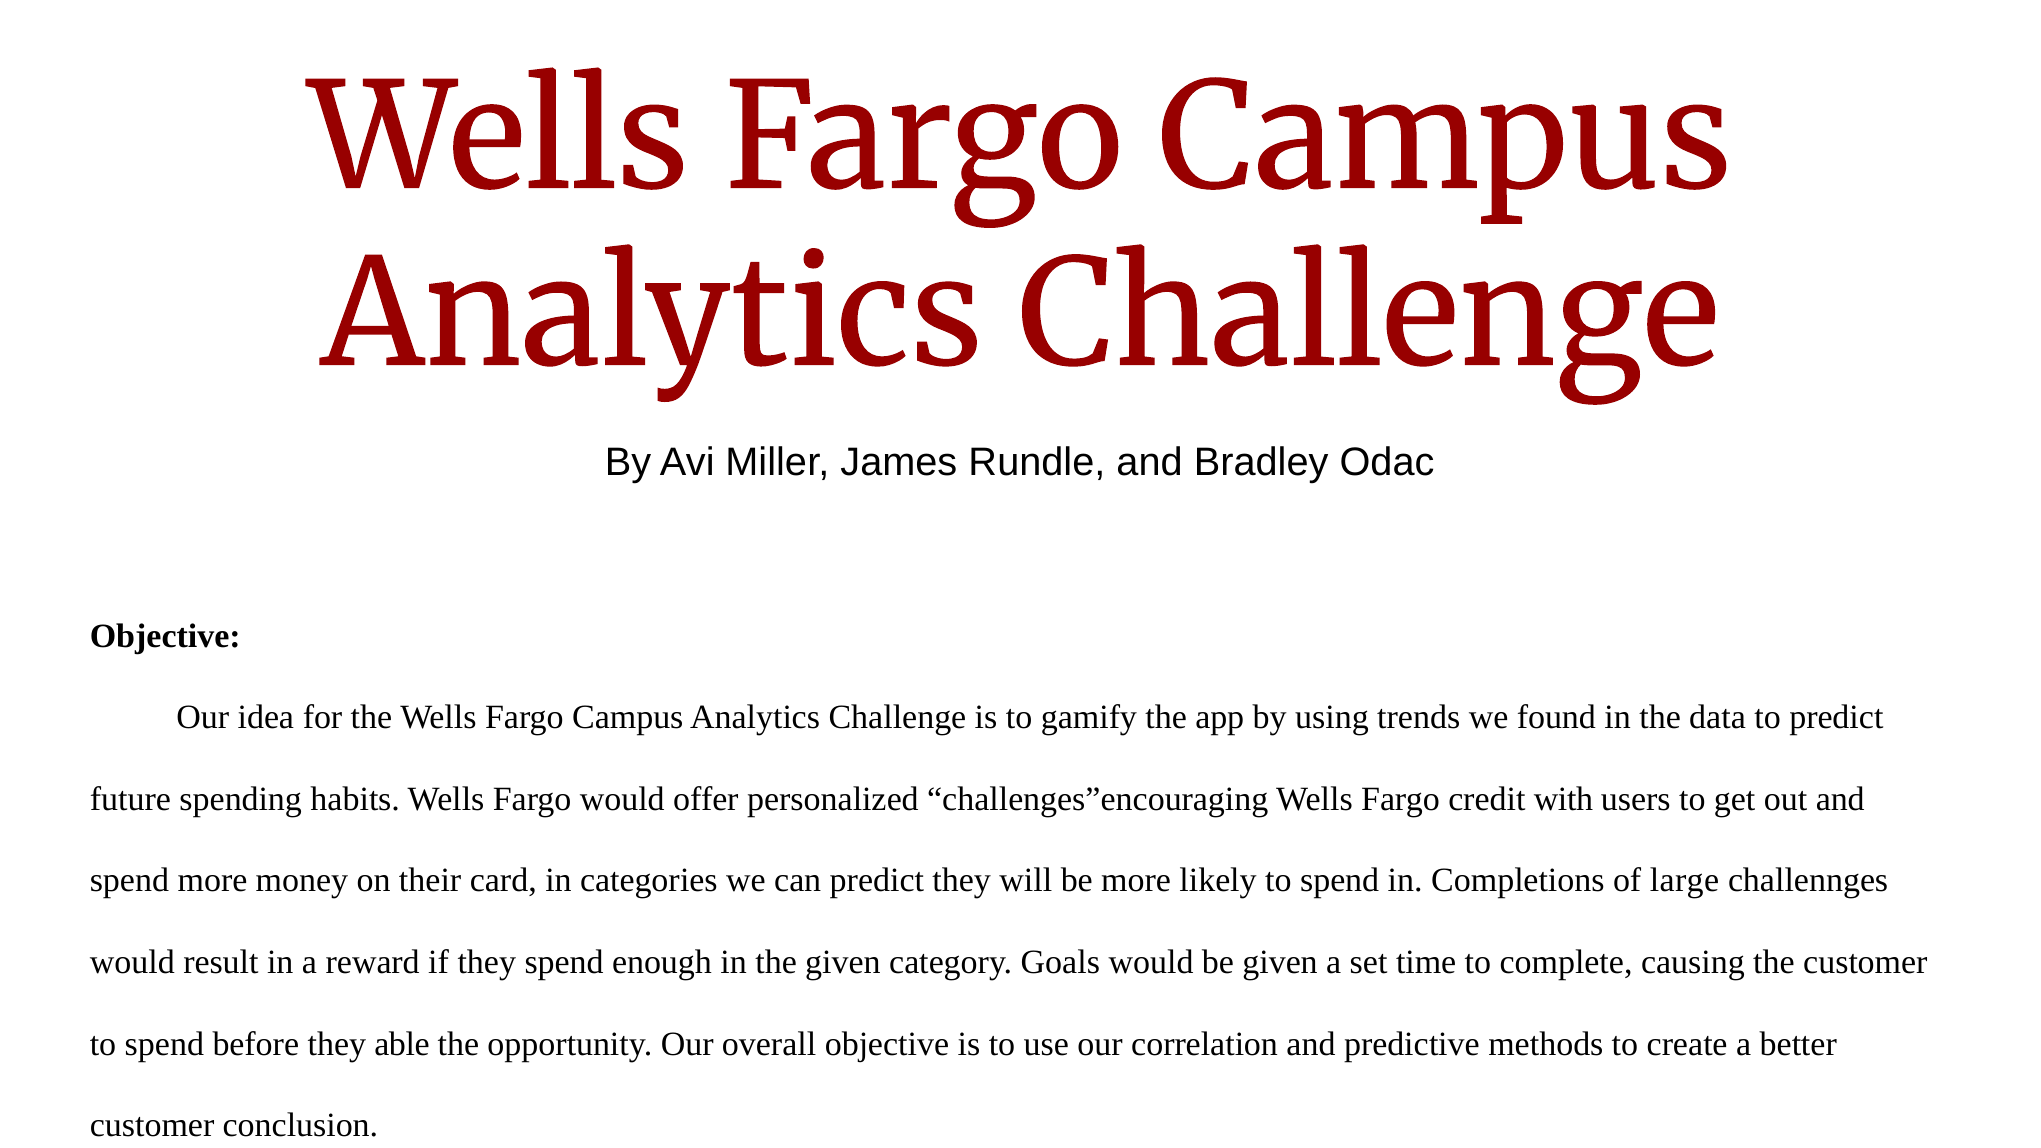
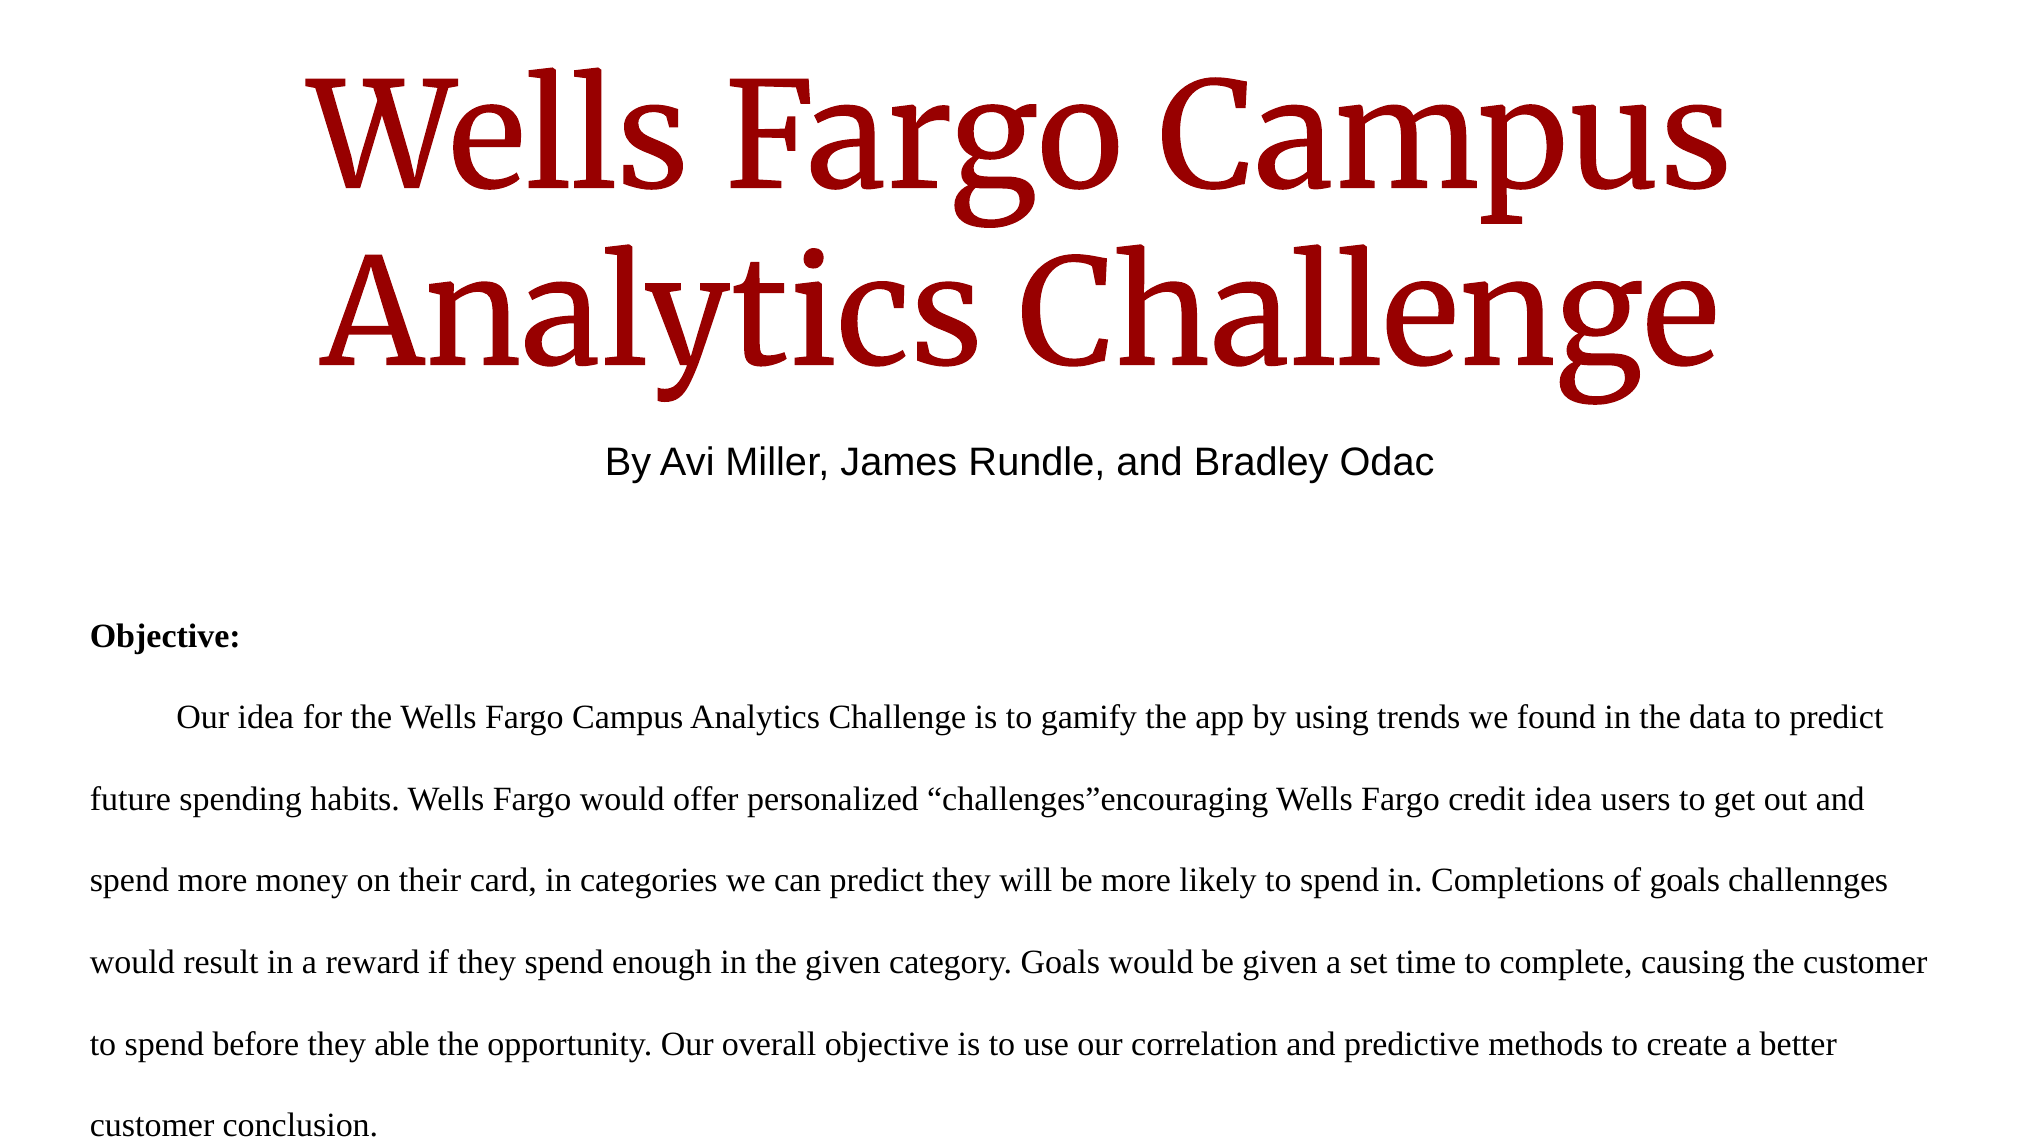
credit with: with -> idea (1563, 799)
of large: large -> goals (1685, 881)
